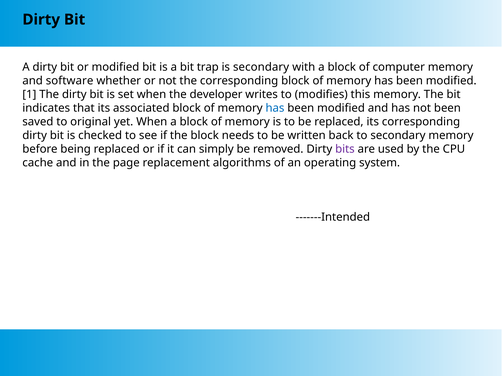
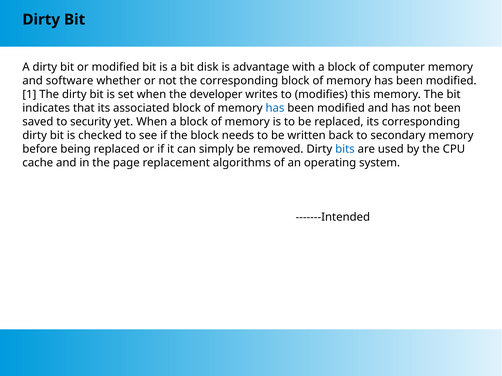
trap: trap -> disk (208, 67)
is secondary: secondary -> advantage (261, 67)
original: original -> security (91, 122)
bits colour: purple -> blue (345, 149)
